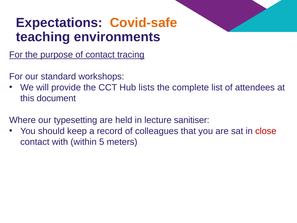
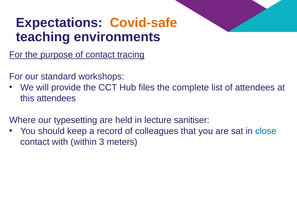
lists: lists -> files (147, 87)
this document: document -> attendees (56, 98)
close colour: red -> blue (266, 131)
5: 5 -> 3 (102, 142)
